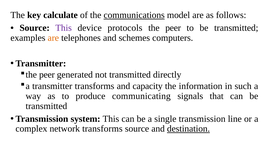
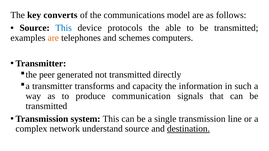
calculate: calculate -> converts (60, 15)
communications underline: present -> none (134, 15)
This colour: purple -> blue (64, 28)
the peer: peer -> able (173, 28)
communicating: communicating -> communication (141, 96)
network transforms: transforms -> understand (102, 129)
